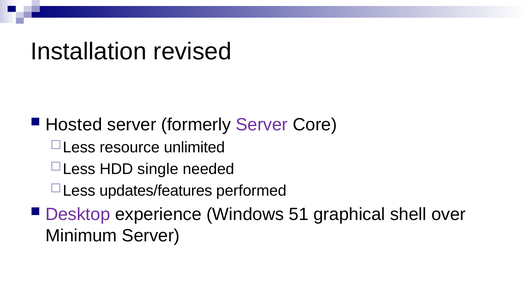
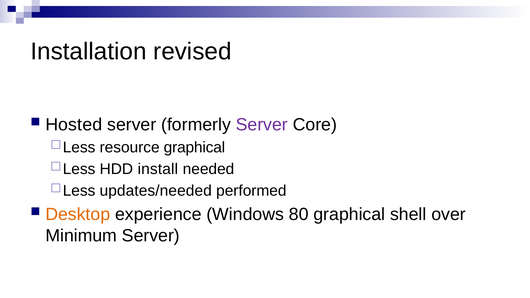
resource unlimited: unlimited -> graphical (194, 148)
single: single -> install (158, 169)
updates/features: updates/features -> updates/needed (156, 191)
Desktop colour: purple -> orange (78, 214)
51: 51 -> 80 (299, 214)
